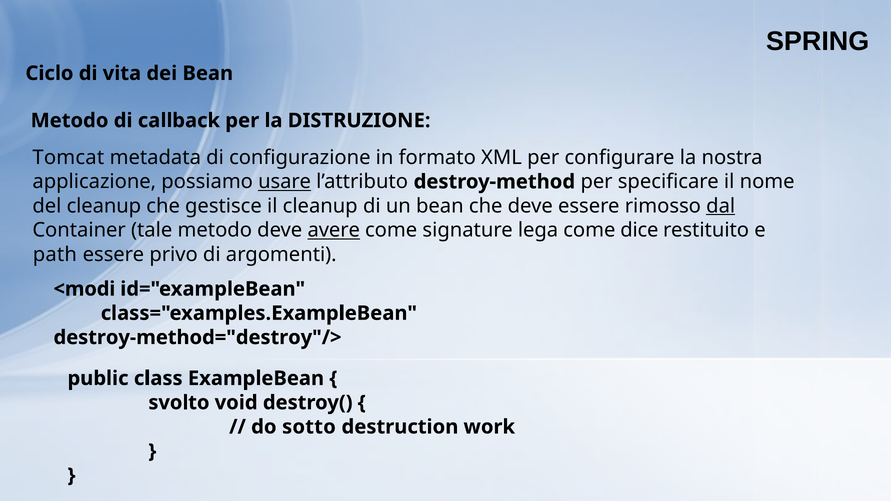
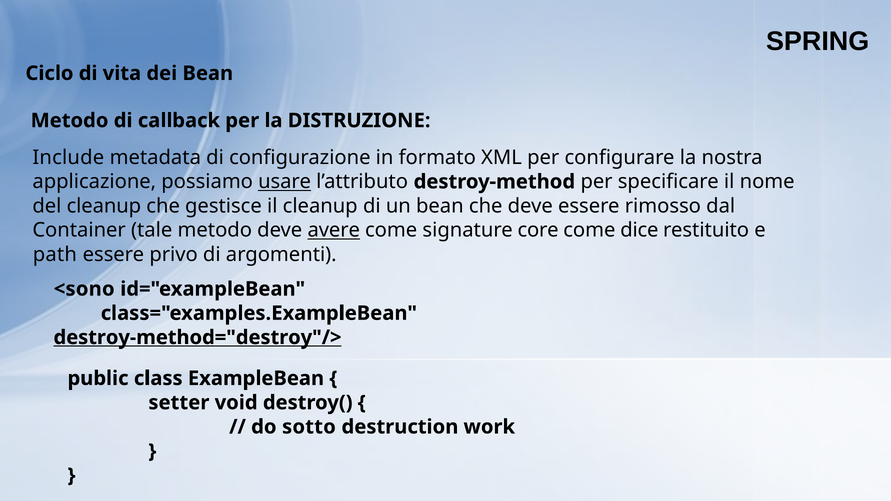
Tomcat: Tomcat -> Include (68, 158)
dal underline: present -> none (721, 206)
lega: lega -> core (538, 230)
<modi: <modi -> <sono (84, 289)
destroy-method="destroy"/> underline: none -> present (198, 338)
svolto: svolto -> setter (179, 403)
